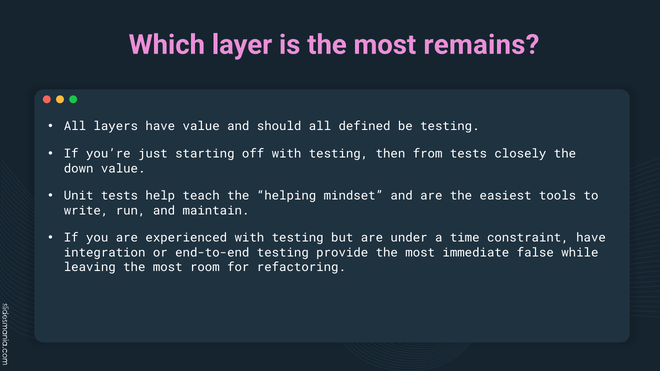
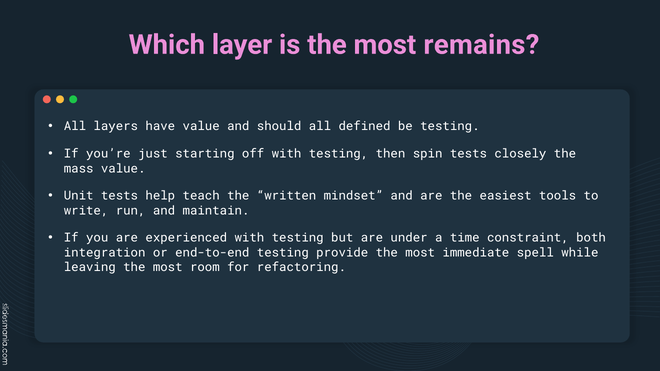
from: from -> spin (428, 154)
down: down -> mass (79, 169)
helping: helping -> written (287, 196)
constraint have: have -> both (591, 238)
false: false -> spell (535, 253)
